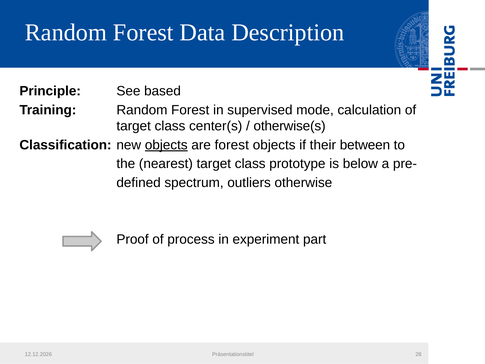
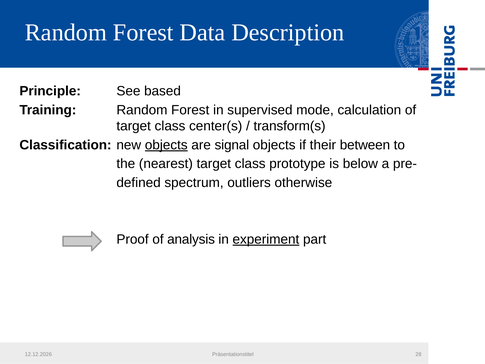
otherwise(s: otherwise(s -> transform(s (290, 126)
are forest: forest -> signal (232, 145)
process: process -> analysis (191, 239)
experiment underline: none -> present (266, 239)
